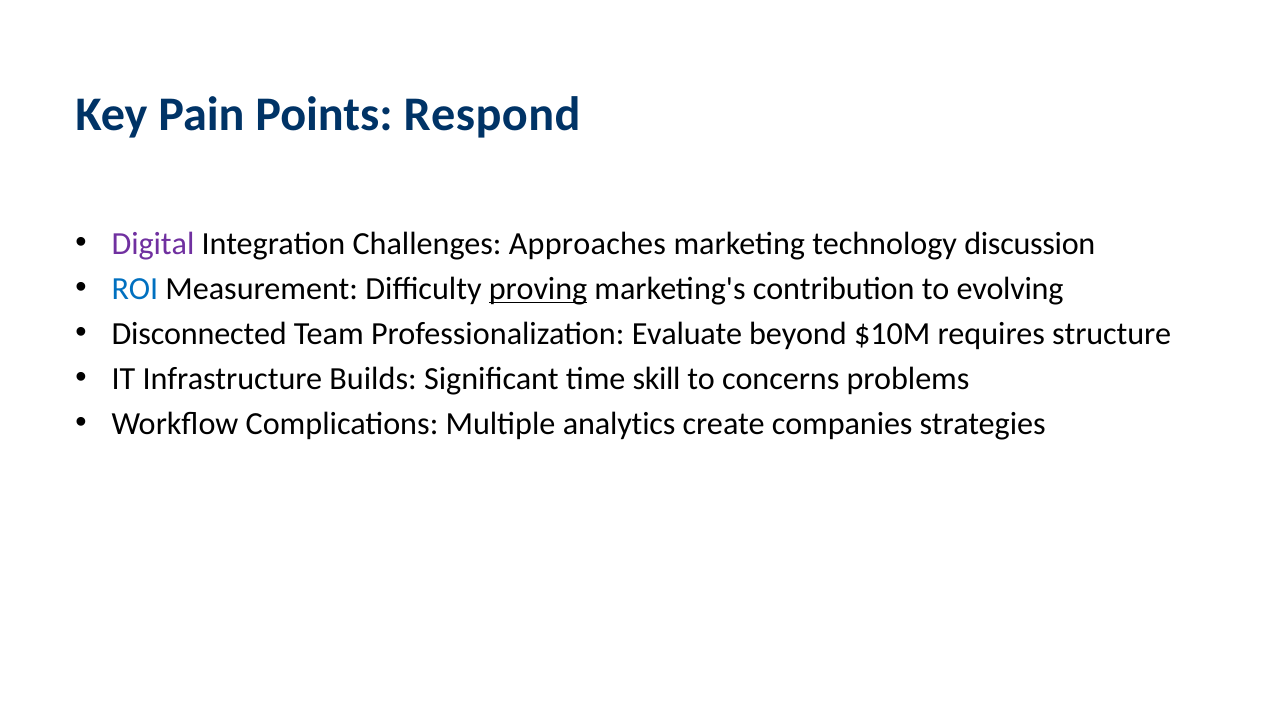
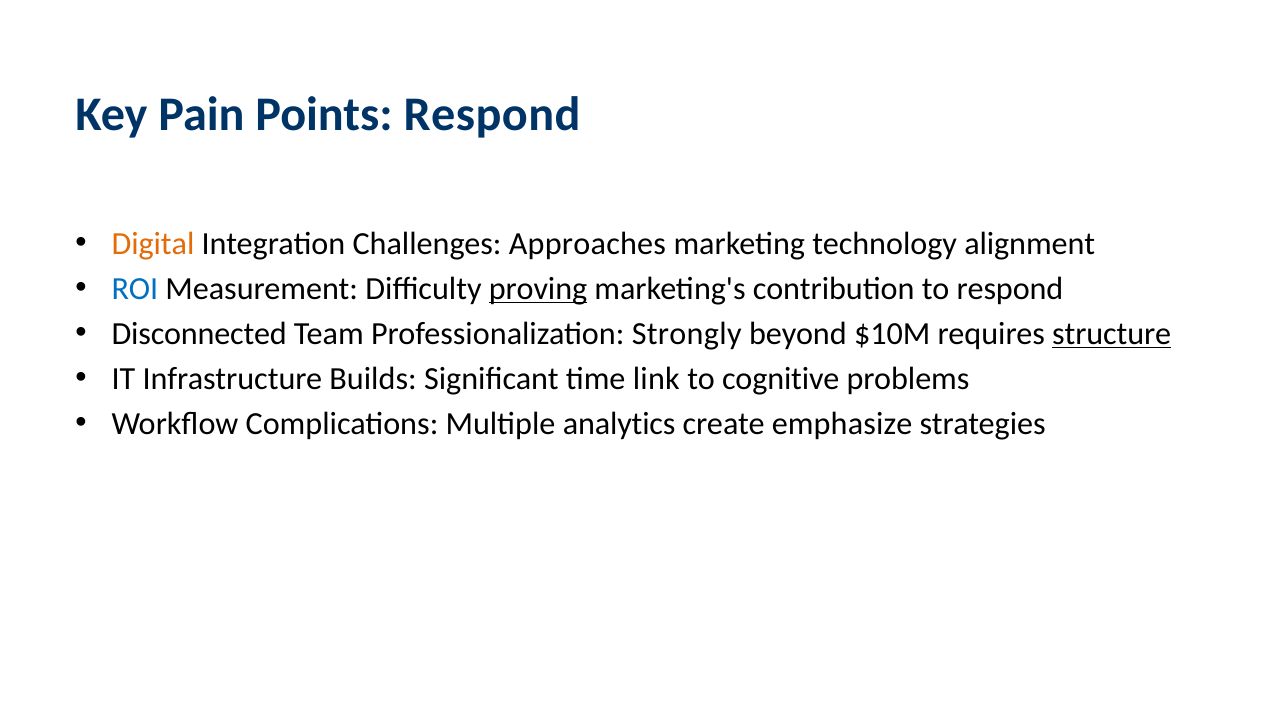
Digital colour: purple -> orange (153, 243)
discussion: discussion -> alignment (1030, 243)
to evolving: evolving -> respond (1010, 288)
Evaluate: Evaluate -> Strongly (687, 333)
structure underline: none -> present (1112, 333)
skill: skill -> link (656, 378)
concerns: concerns -> cognitive (781, 378)
companies: companies -> emphasize (842, 423)
